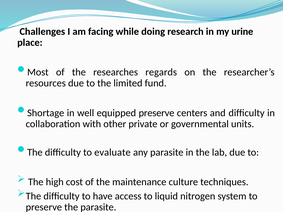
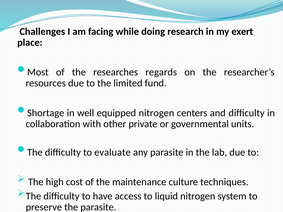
urine: urine -> exert (242, 32)
equipped preserve: preserve -> nitrogen (156, 113)
